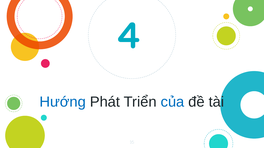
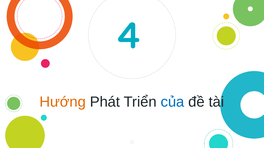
Hướng colour: blue -> orange (63, 102)
